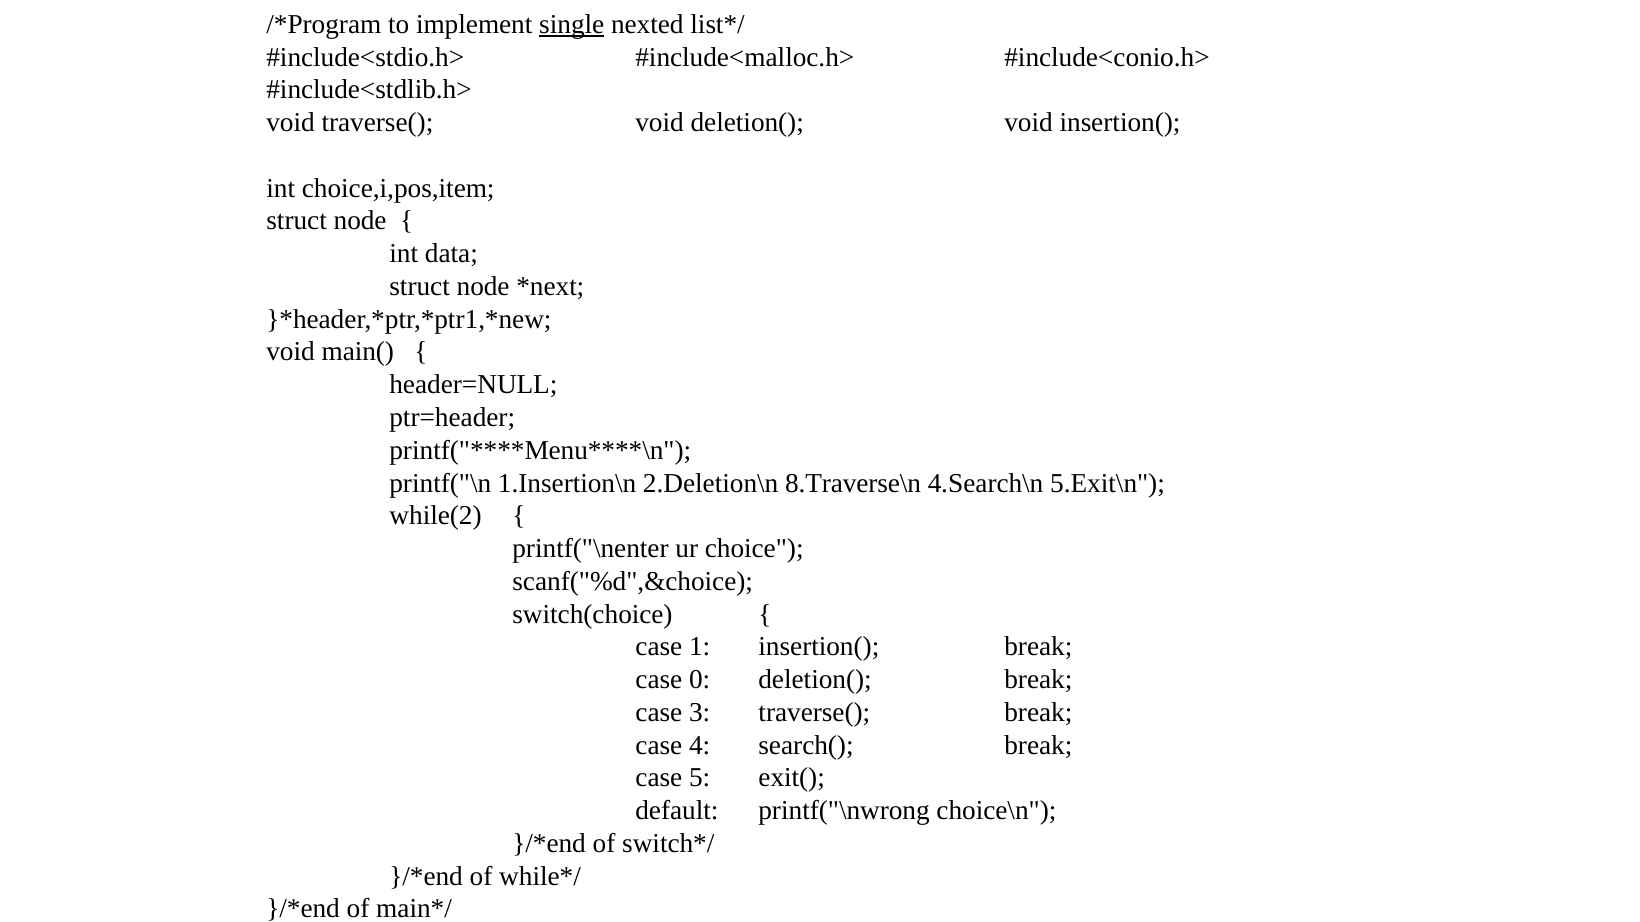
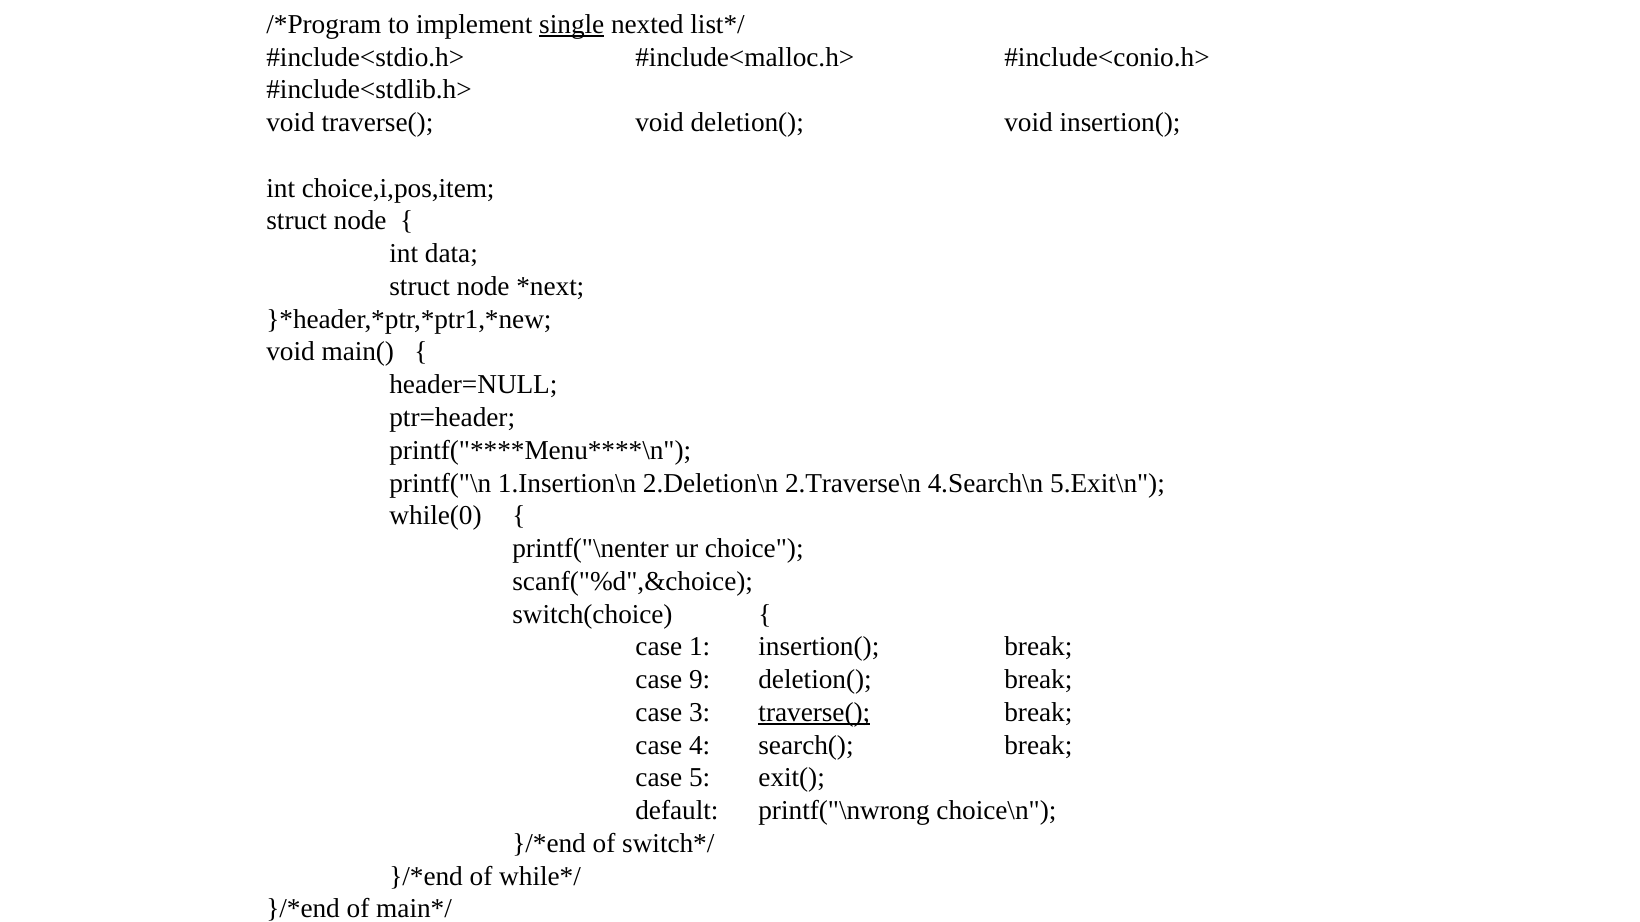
8.Traverse\n: 8.Traverse\n -> 2.Traverse\n (853, 483)
while(2: while(2 -> while(0 (436, 516)
0: 0 -> 9 (700, 680)
traverse( underline: none -> present (814, 713)
